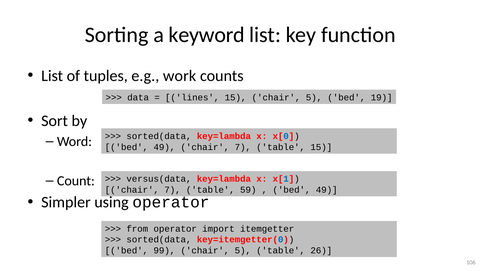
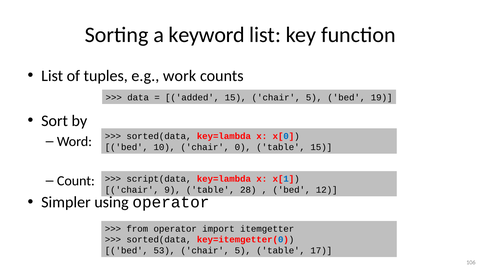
lines: lines -> added (192, 97)
49: 49 -> 10 (164, 147)
7: 7 -> 0 (243, 147)
versus(data: versus(data -> script(data (159, 179)
7: 7 -> 9 (172, 189)
59: 59 -> 28 (248, 189)
49: 49 -> 12 (327, 189)
99: 99 -> 53 (164, 250)
26: 26 -> 17 (321, 250)
